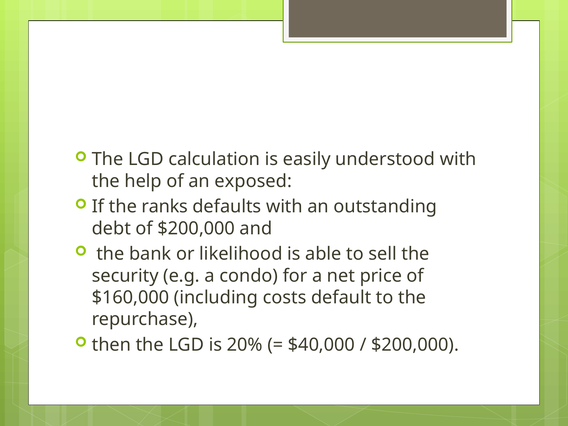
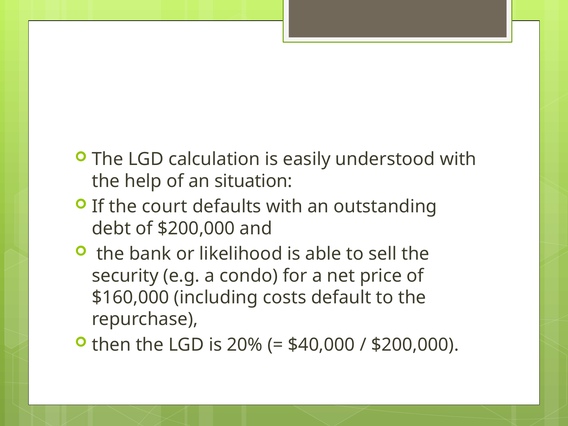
exposed: exposed -> situation (253, 181)
ranks: ranks -> court (165, 207)
